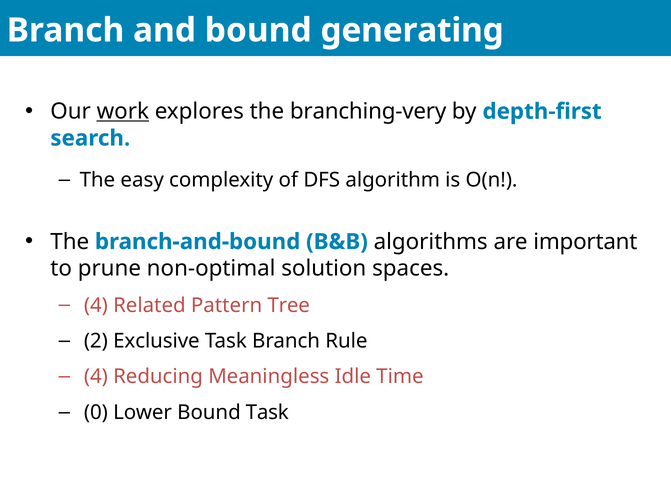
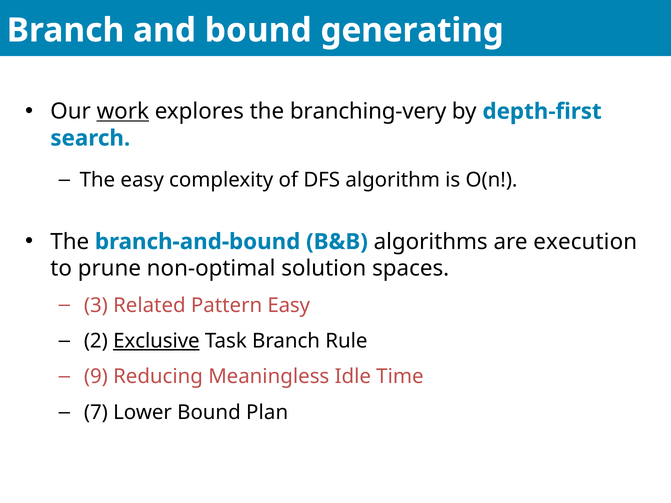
important: important -> execution (585, 242)
4: 4 -> 3 (96, 305)
Pattern Tree: Tree -> Easy (289, 305)
Exclusive underline: none -> present (156, 341)
4: 4 -> 9 (96, 377)
0: 0 -> 7 (96, 413)
Bound Task: Task -> Plan (267, 413)
